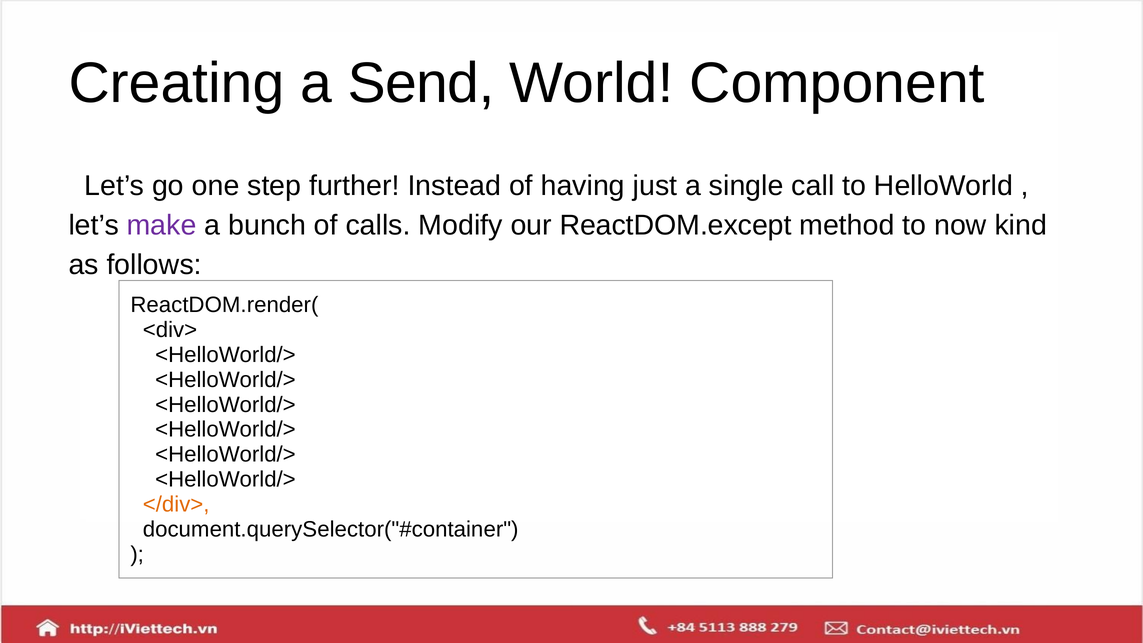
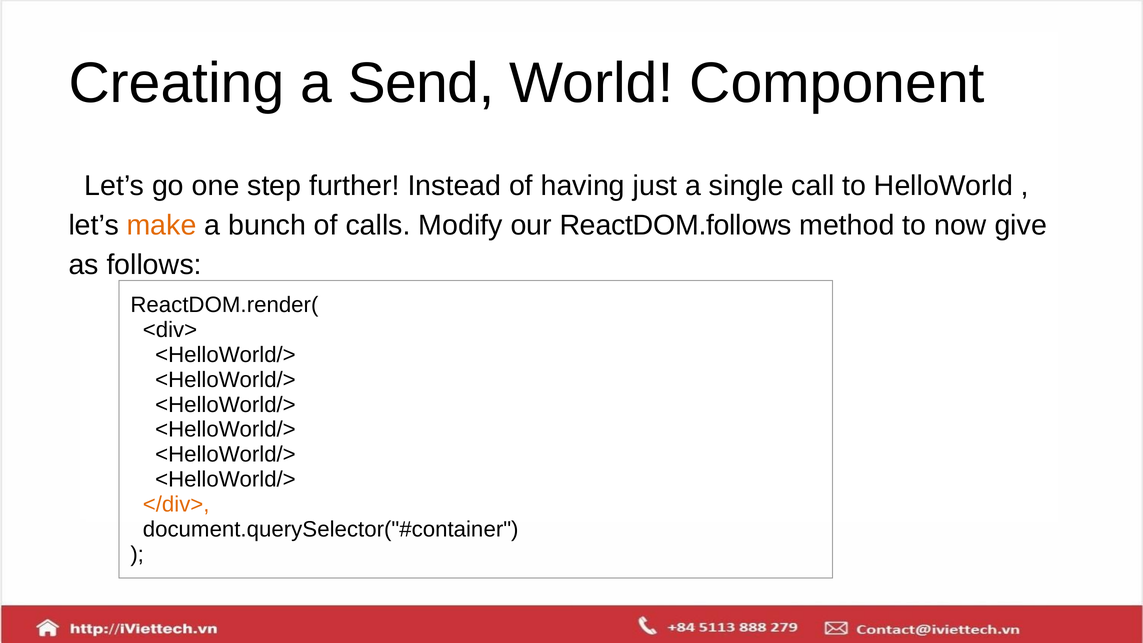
make colour: purple -> orange (162, 225)
ReactDOM.except: ReactDOM.except -> ReactDOM.follows (676, 225)
kind: kind -> give (1021, 225)
